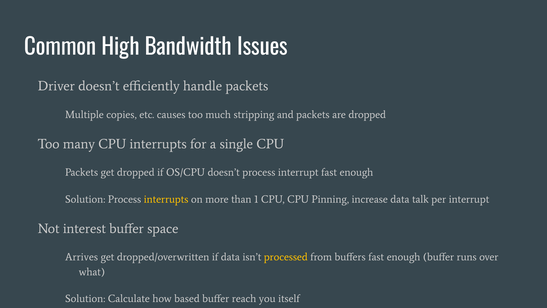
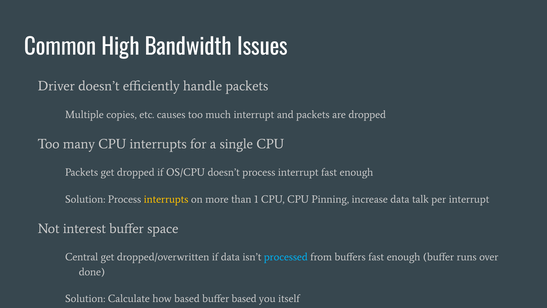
much stripping: stripping -> interrupt (254, 114)
Arrives: Arrives -> Central (82, 257)
processed colour: yellow -> light blue (286, 257)
what: what -> done (92, 272)
buffer reach: reach -> based (244, 298)
